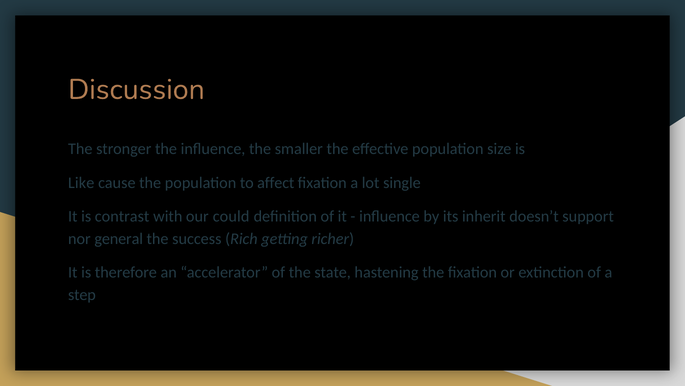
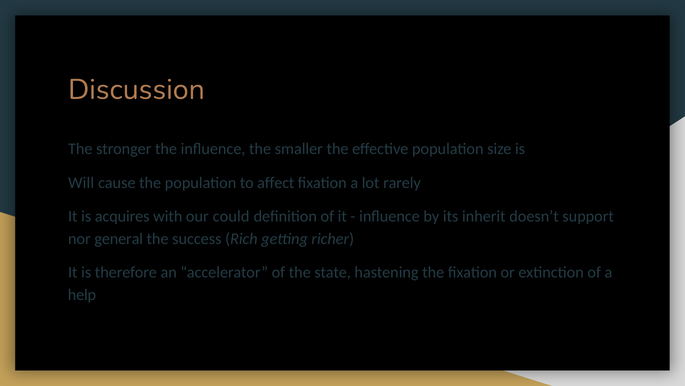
Like: Like -> Will (81, 182)
single: single -> rarely (402, 182)
contrast: contrast -> acquires (122, 216)
step: step -> help (82, 294)
